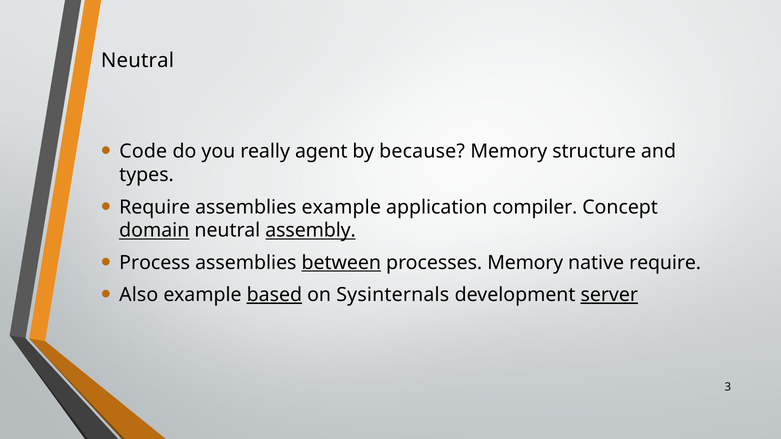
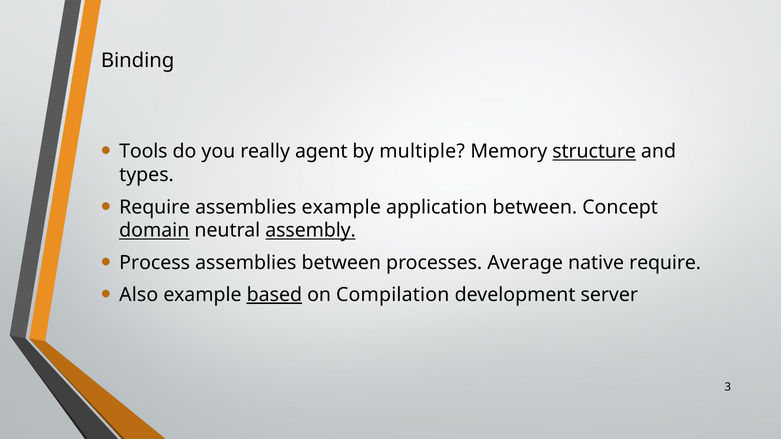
Neutral: Neutral -> Binding (138, 60)
Code: Code -> Tools (143, 152)
because: because -> multiple (422, 152)
structure underline: none -> present (594, 152)
application compiler: compiler -> between (535, 207)
between underline: present -> none (341, 263)
processes Memory: Memory -> Average (525, 263)
Sysinternals: Sysinternals -> Compilation (393, 295)
server underline: present -> none (609, 295)
